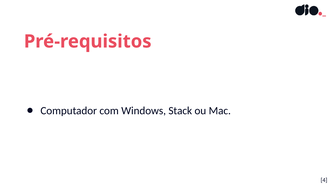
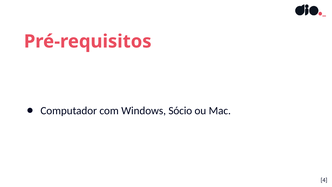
Stack: Stack -> Sócio (180, 111)
